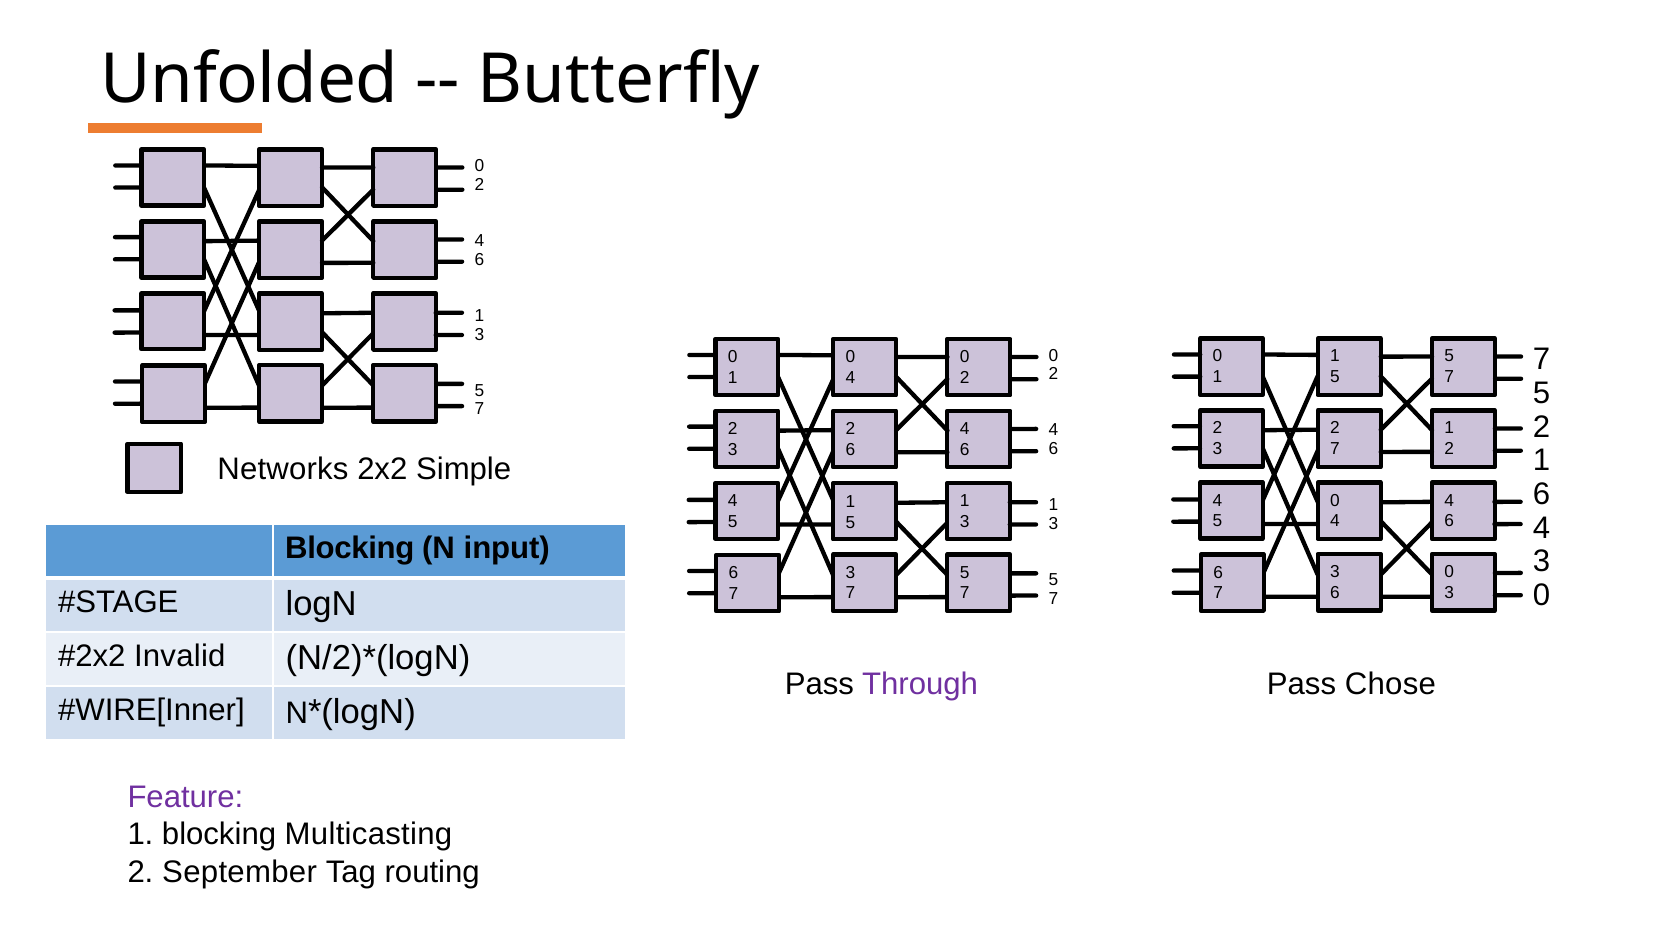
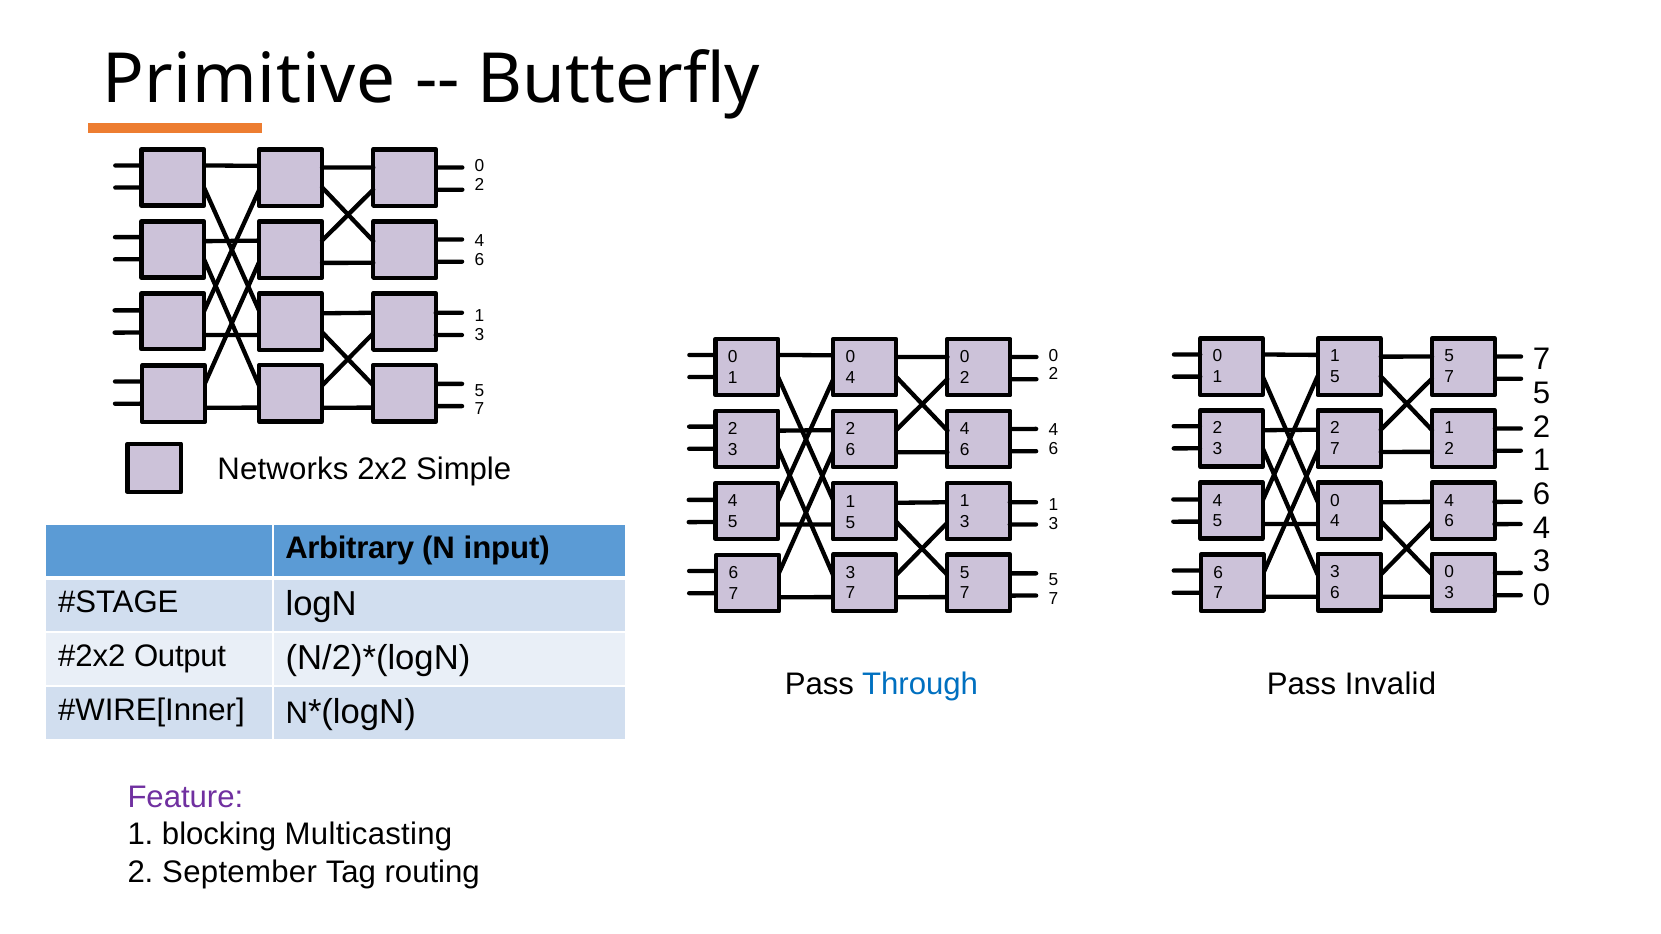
Unfolded: Unfolded -> Primitive (249, 80)
Blocking: Blocking -> Arbitrary (350, 548)
Invalid: Invalid -> Output (180, 656)
Through colour: purple -> blue (920, 684)
Chose: Chose -> Invalid (1390, 684)
